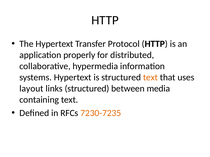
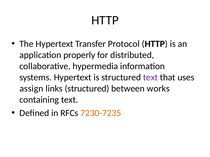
text colour: orange -> purple (150, 78)
layout: layout -> assign (31, 89)
media: media -> works (158, 89)
